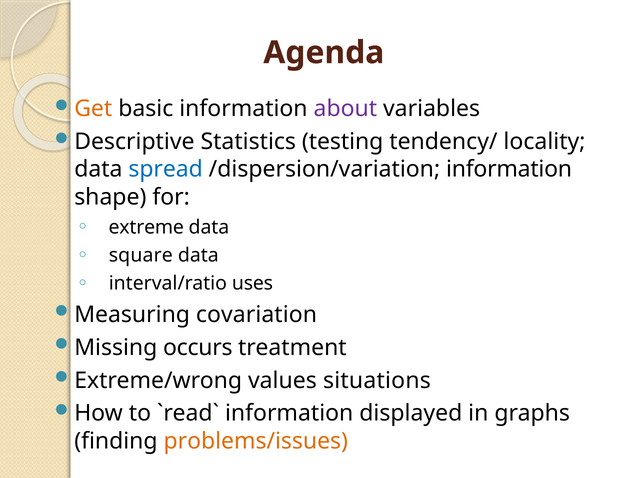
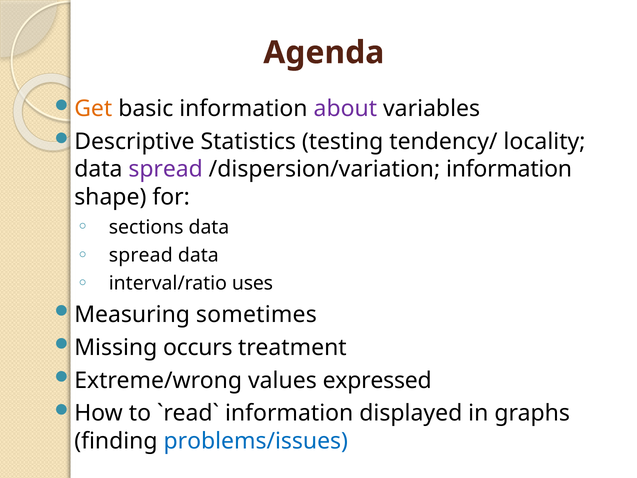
spread colour: blue -> purple (166, 169)
extreme: extreme -> sections (146, 227)
square: square -> spread (141, 255)
covariation: covariation -> sometimes (256, 314)
situations: situations -> expressed (377, 380)
problems/issues colour: orange -> blue (256, 441)
